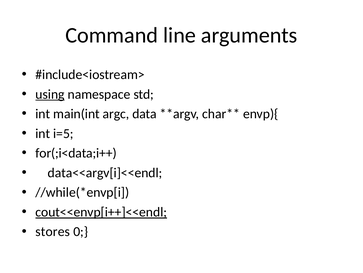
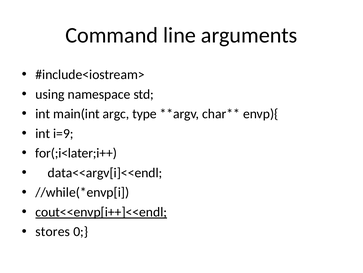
using underline: present -> none (50, 94)
data: data -> type (144, 114)
i=5: i=5 -> i=9 (63, 133)
for(;i<data;i++: for(;i<data;i++ -> for(;i<later;i++ (76, 153)
